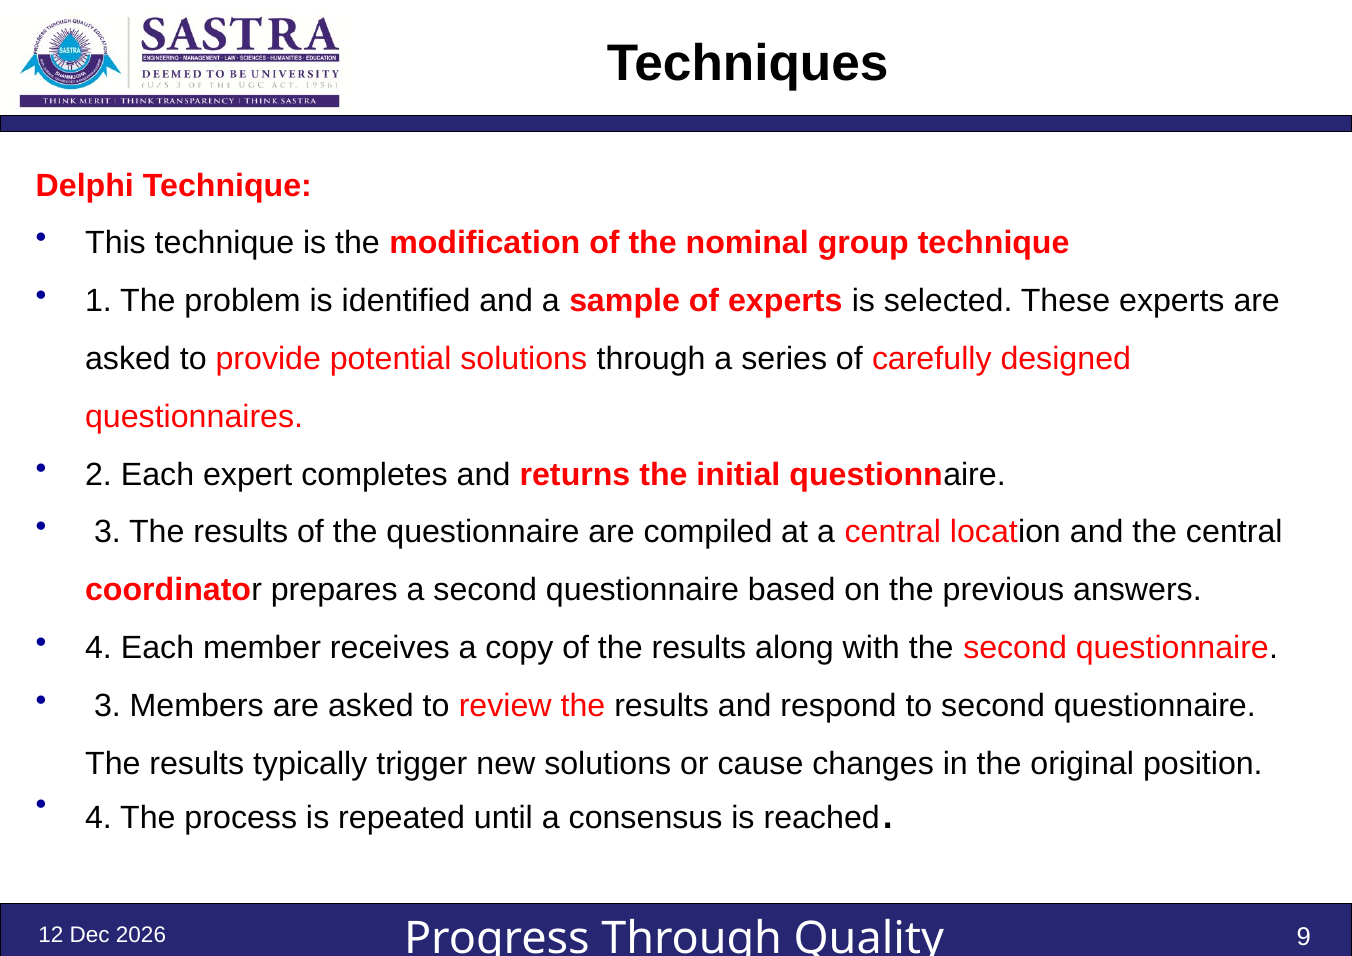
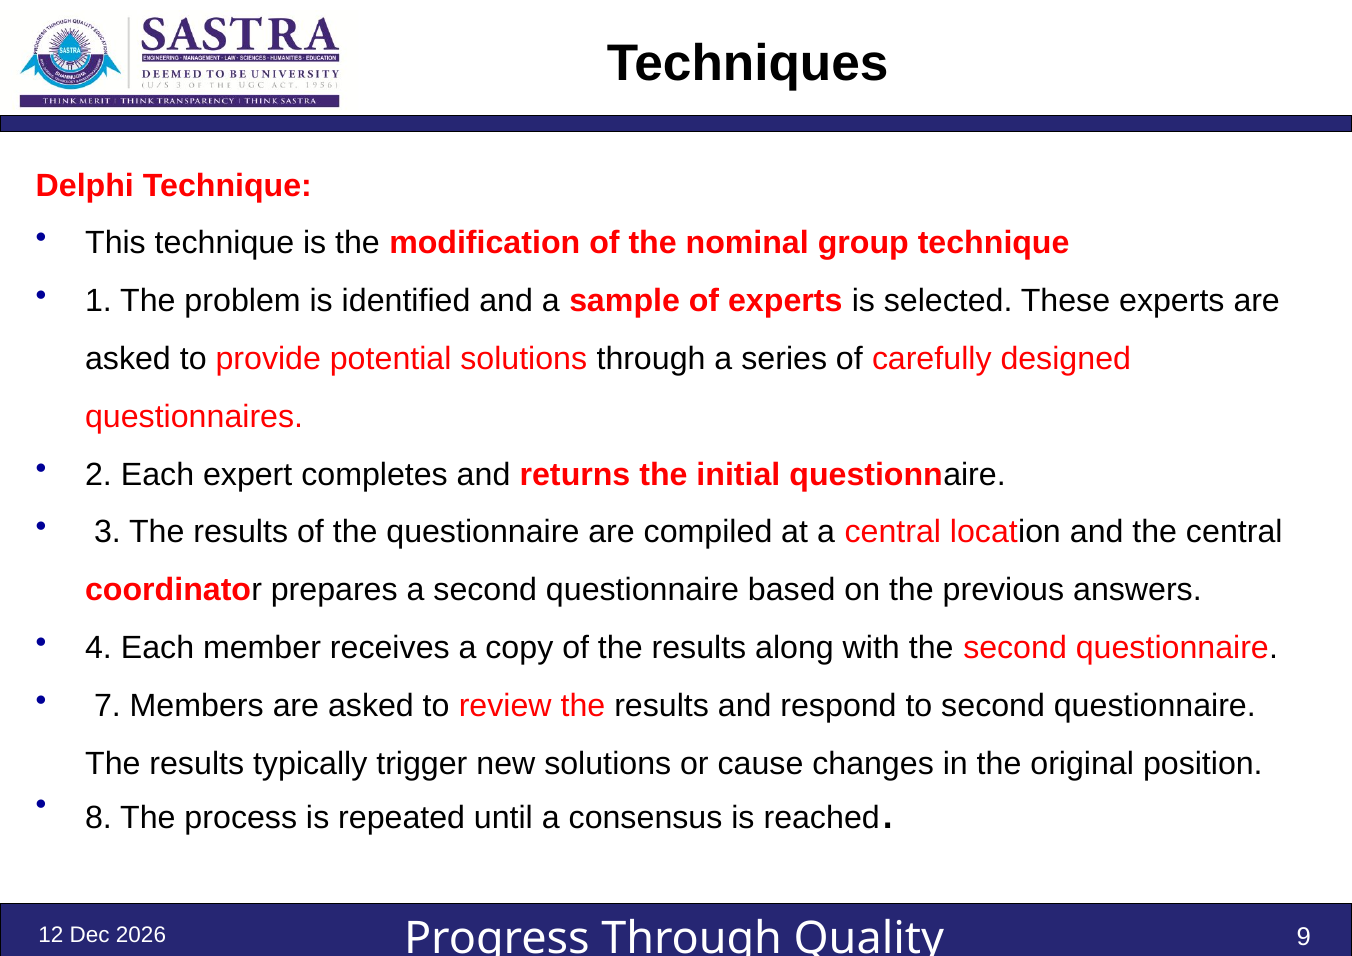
3: 3 -> 7 (107, 706)
4: 4 -> 8 (99, 818)
